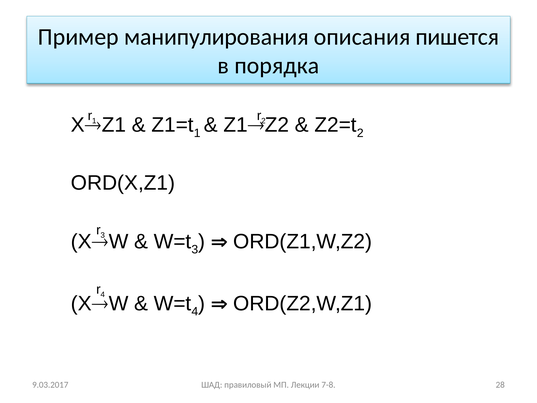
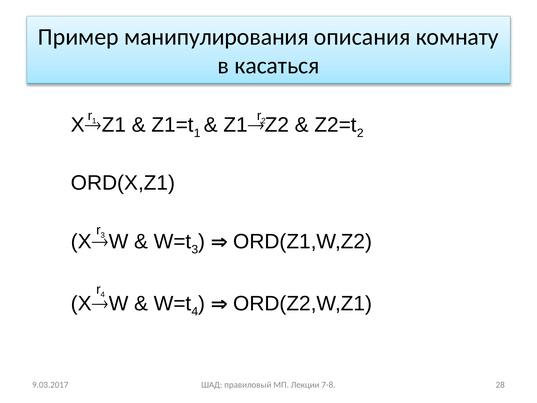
пишется: пишется -> комнату (457, 37)
порядка: порядка -> касаться (277, 66)
